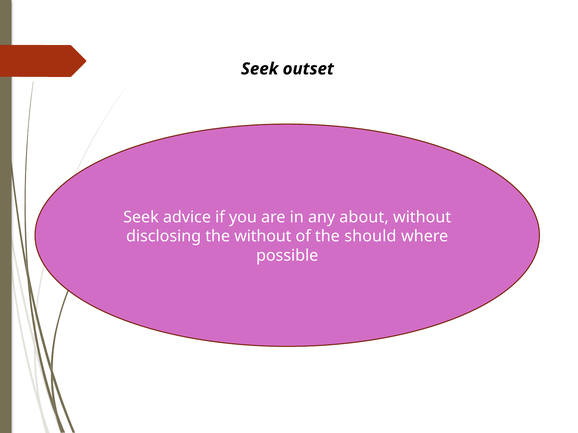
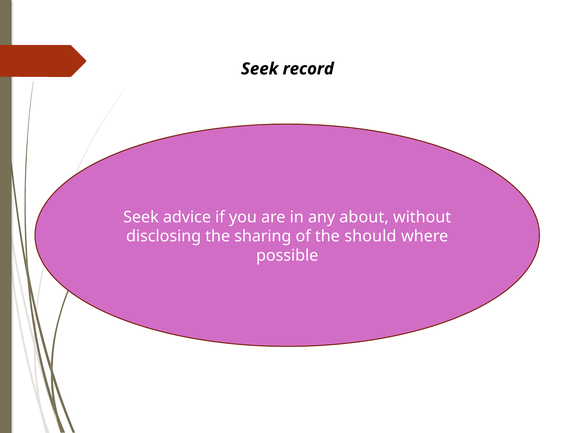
outset: outset -> record (308, 69)
the without: without -> sharing (263, 237)
